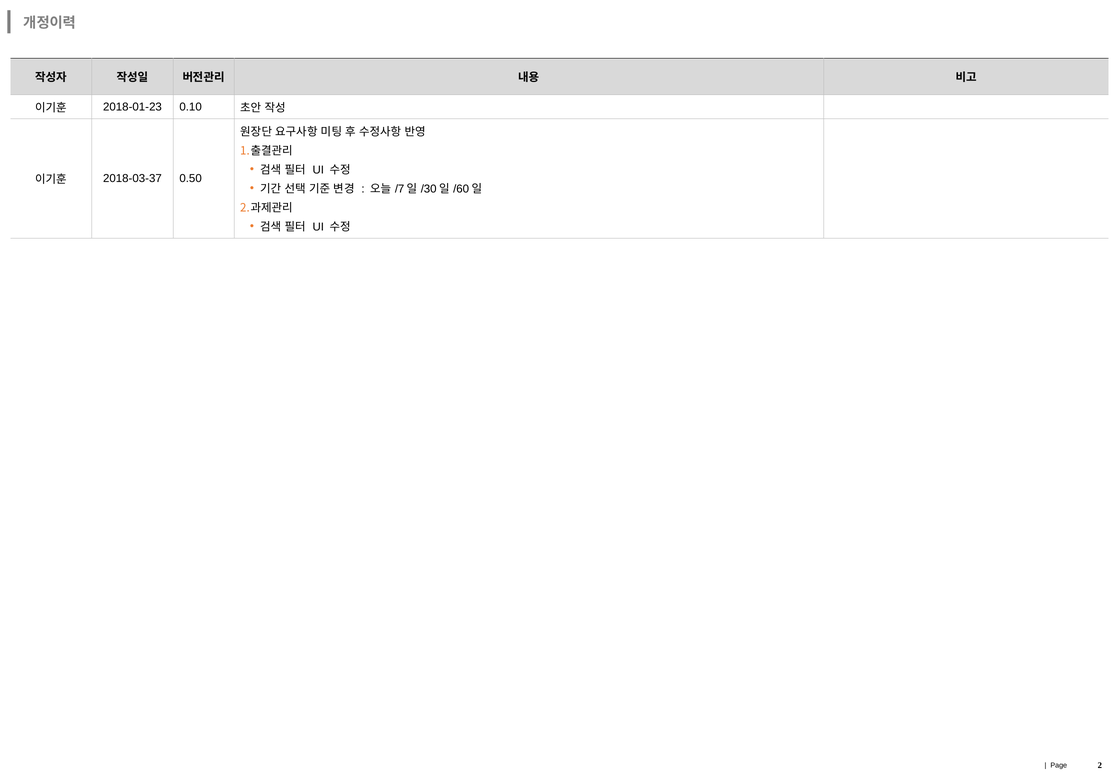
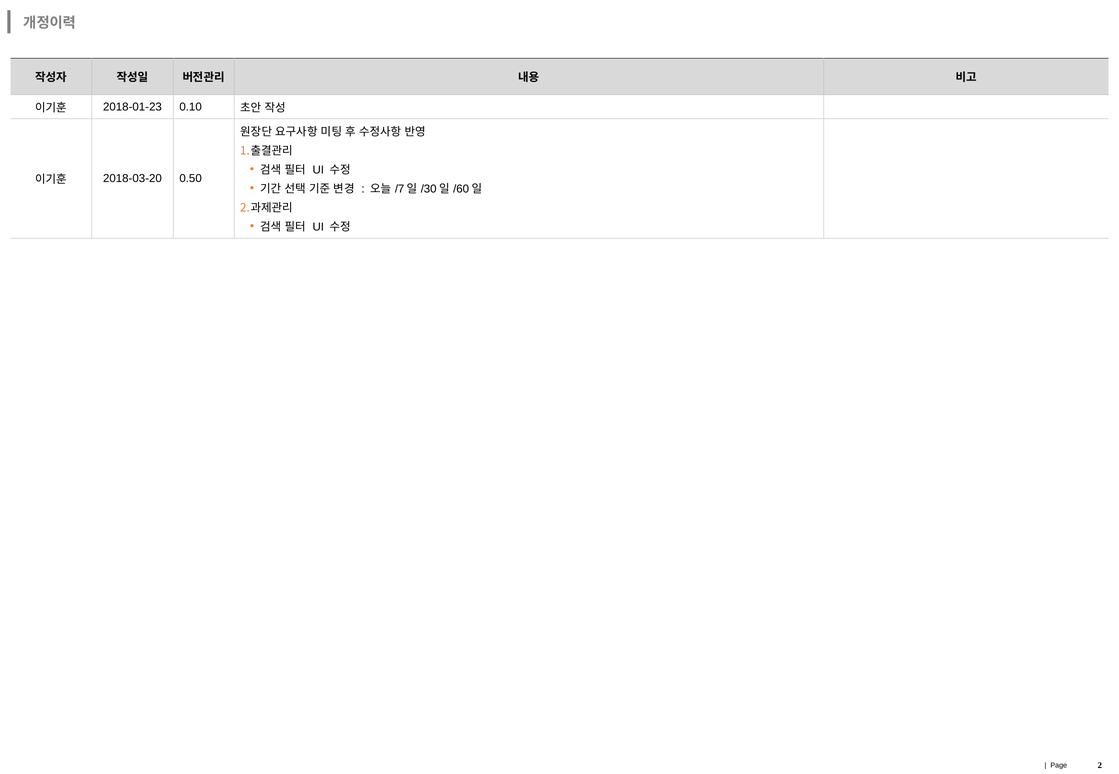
2018-03-37: 2018-03-37 -> 2018-03-20 (132, 179)
